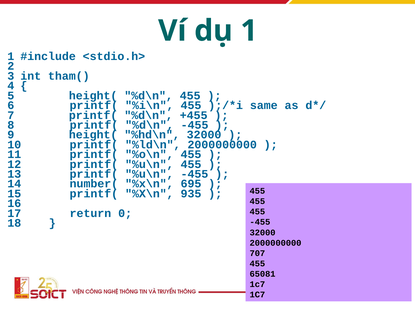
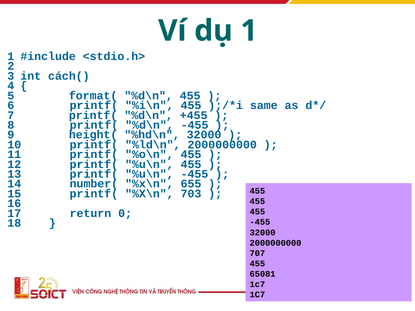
tham(: tham( -> cách( (69, 76)
5 height(: height( -> format( (93, 96)
695: 695 -> 655 (191, 184)
935: 935 -> 703 (191, 194)
